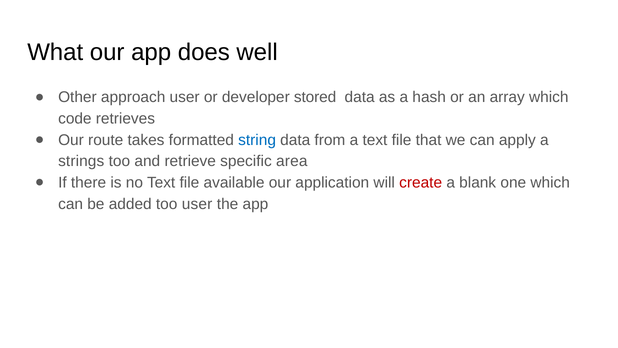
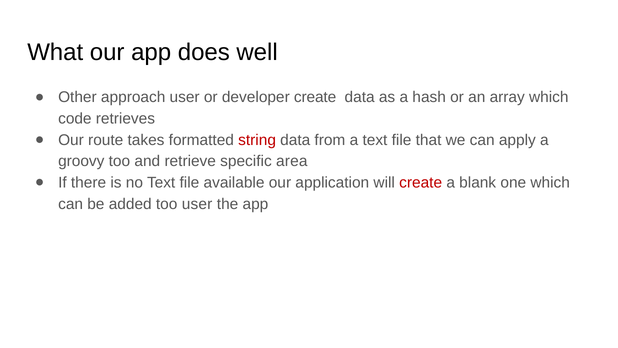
developer stored: stored -> create (315, 97)
string colour: blue -> red (257, 140)
strings: strings -> groovy (81, 161)
